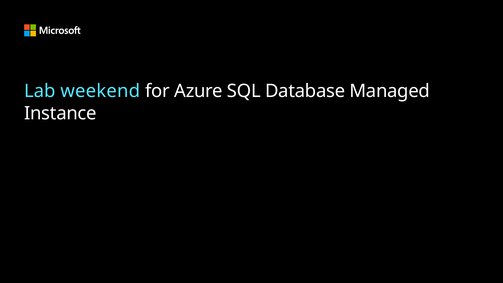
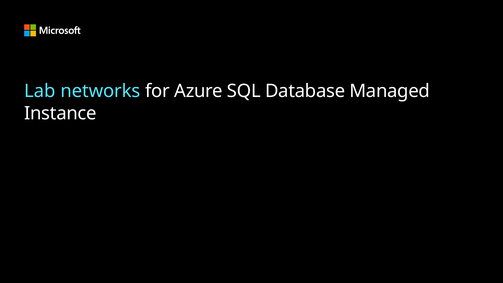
weekend: weekend -> networks (100, 91)
